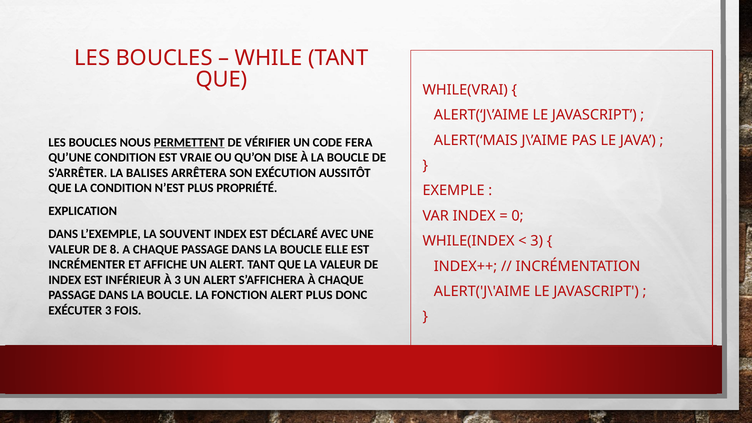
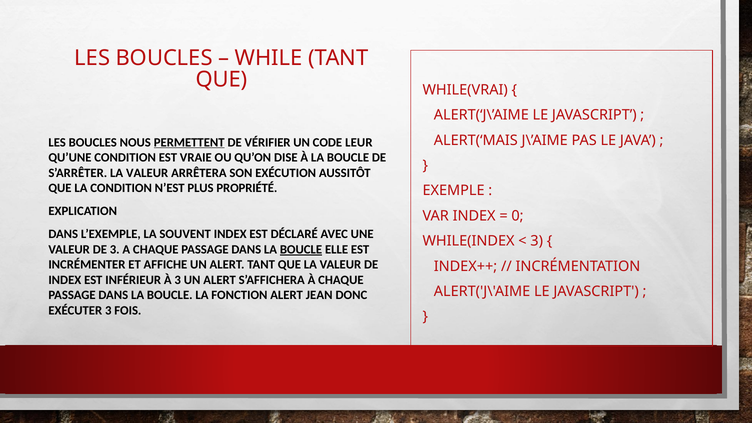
FERA: FERA -> LEUR (359, 142)
S’ARRÊTER LA BALISES: BALISES -> VALEUR (147, 173)
DE 8: 8 -> 3 (115, 249)
BOUCLE underline: none -> present (301, 249)
ALERT PLUS: PLUS -> JEAN (319, 295)
